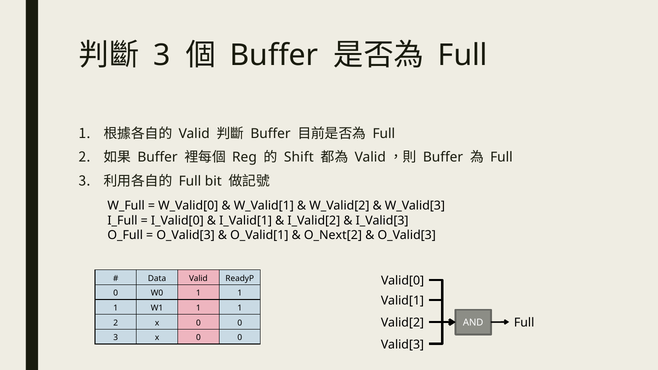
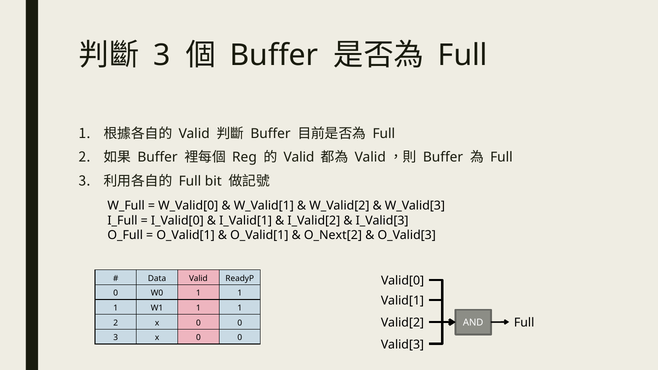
Shift: Shift -> Valid (299, 157)
O_Valid[3: O_Valid[3 -> O_Valid[1 (186, 235)
